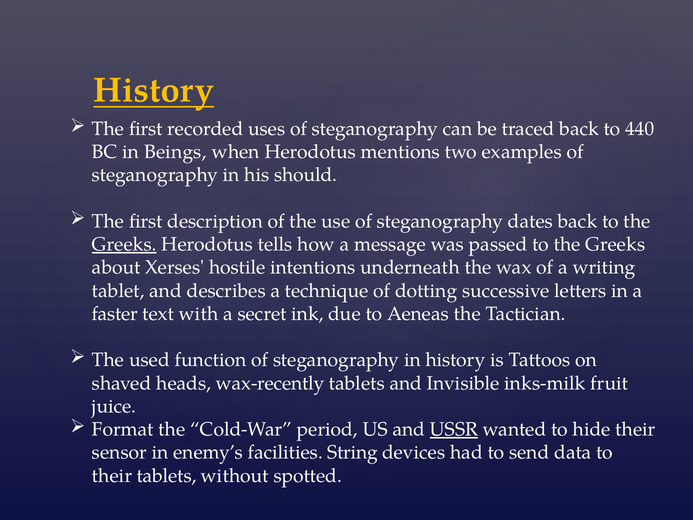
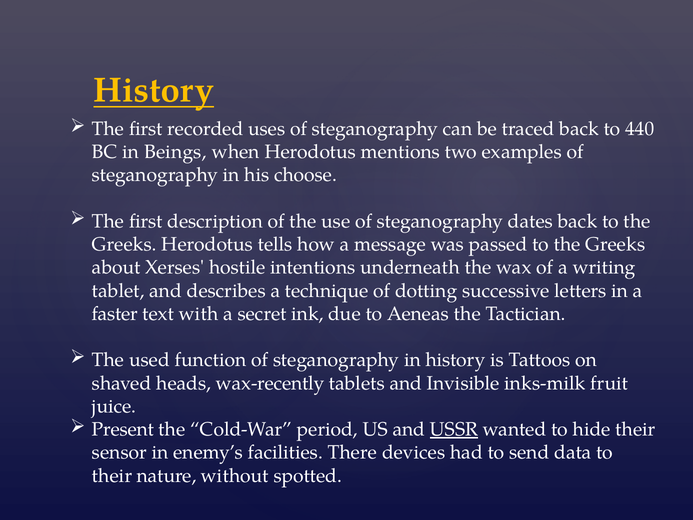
should: should -> choose (306, 175)
Greeks underline: present -> none (124, 244)
Format: Format -> Present (123, 429)
String: String -> There (352, 452)
their tablets: tablets -> nature (167, 475)
